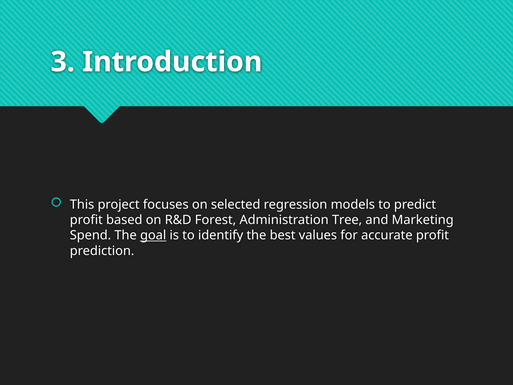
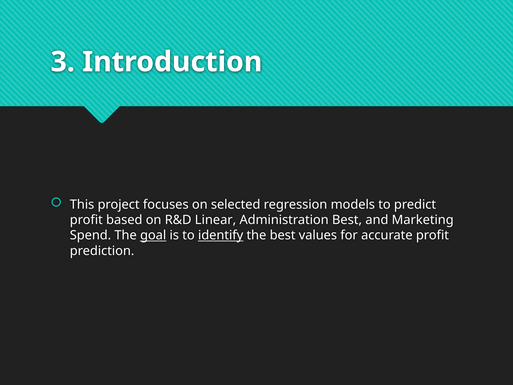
Forest: Forest -> Linear (215, 220)
Administration Tree: Tree -> Best (347, 220)
identify underline: none -> present (221, 235)
